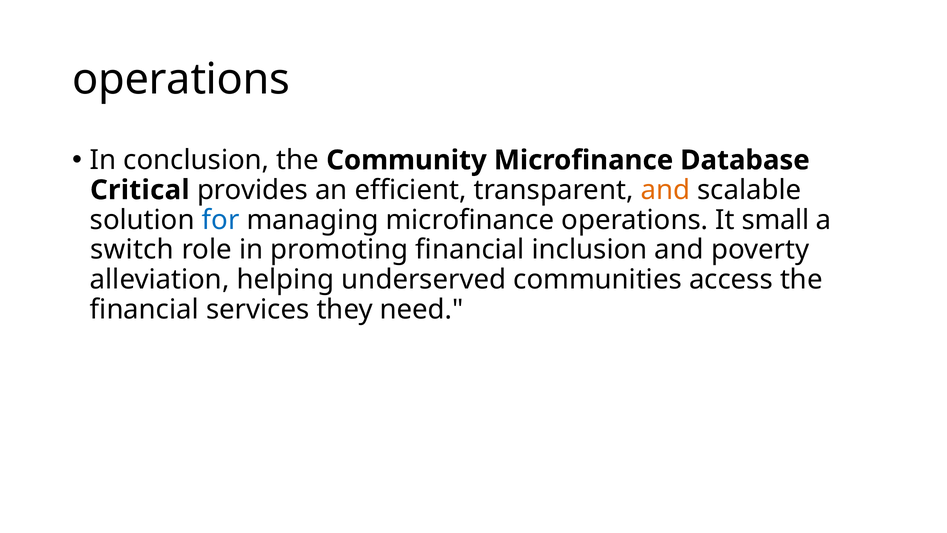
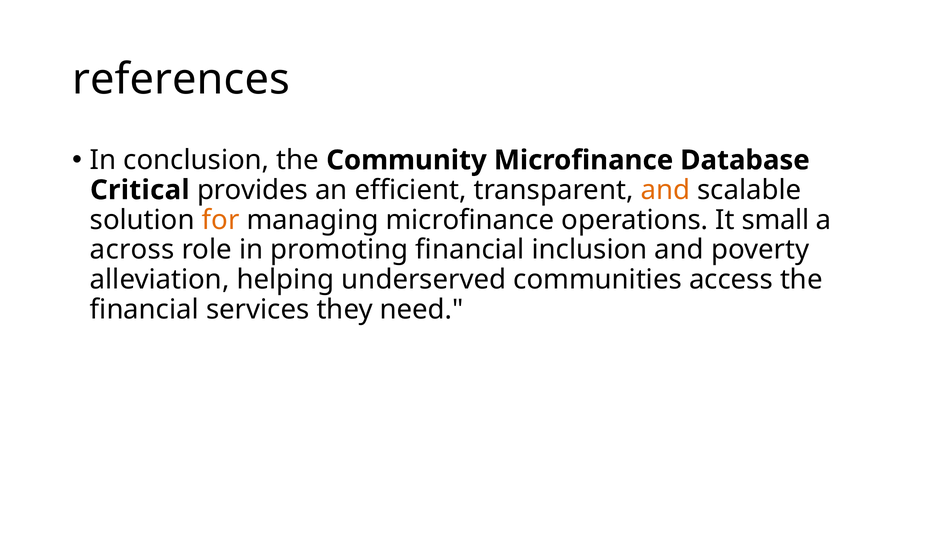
operations: operations -> references (181, 80)
for colour: blue -> orange (221, 220)
switch: switch -> across (132, 250)
